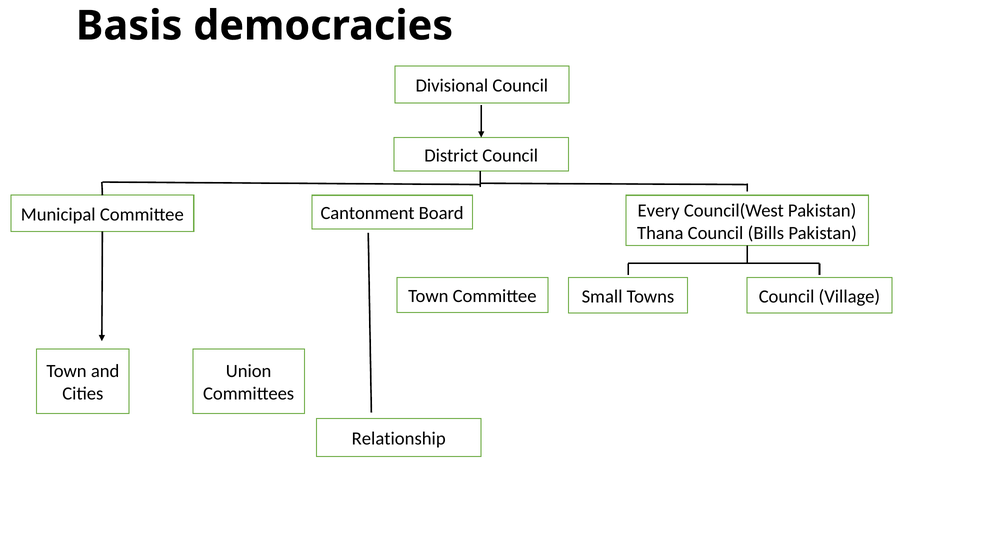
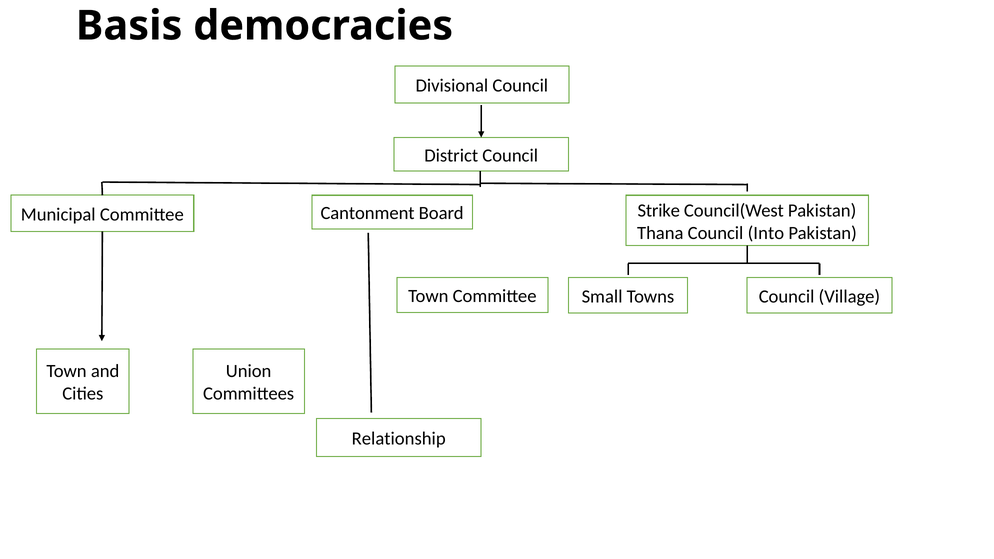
Every: Every -> Strike (659, 211)
Bills: Bills -> Into (766, 233)
